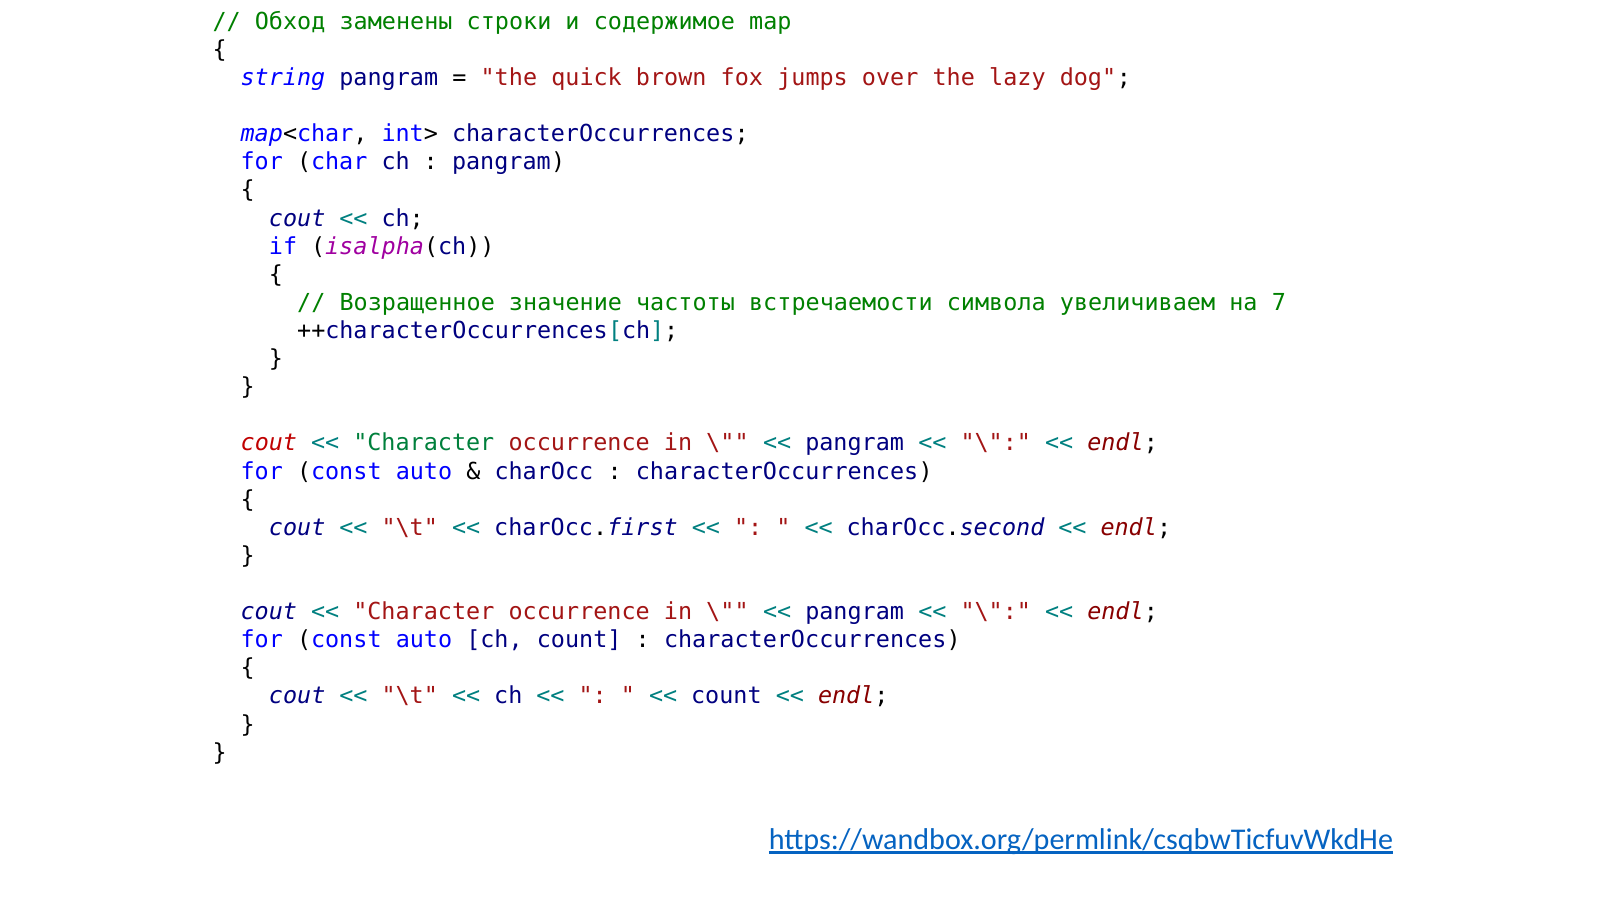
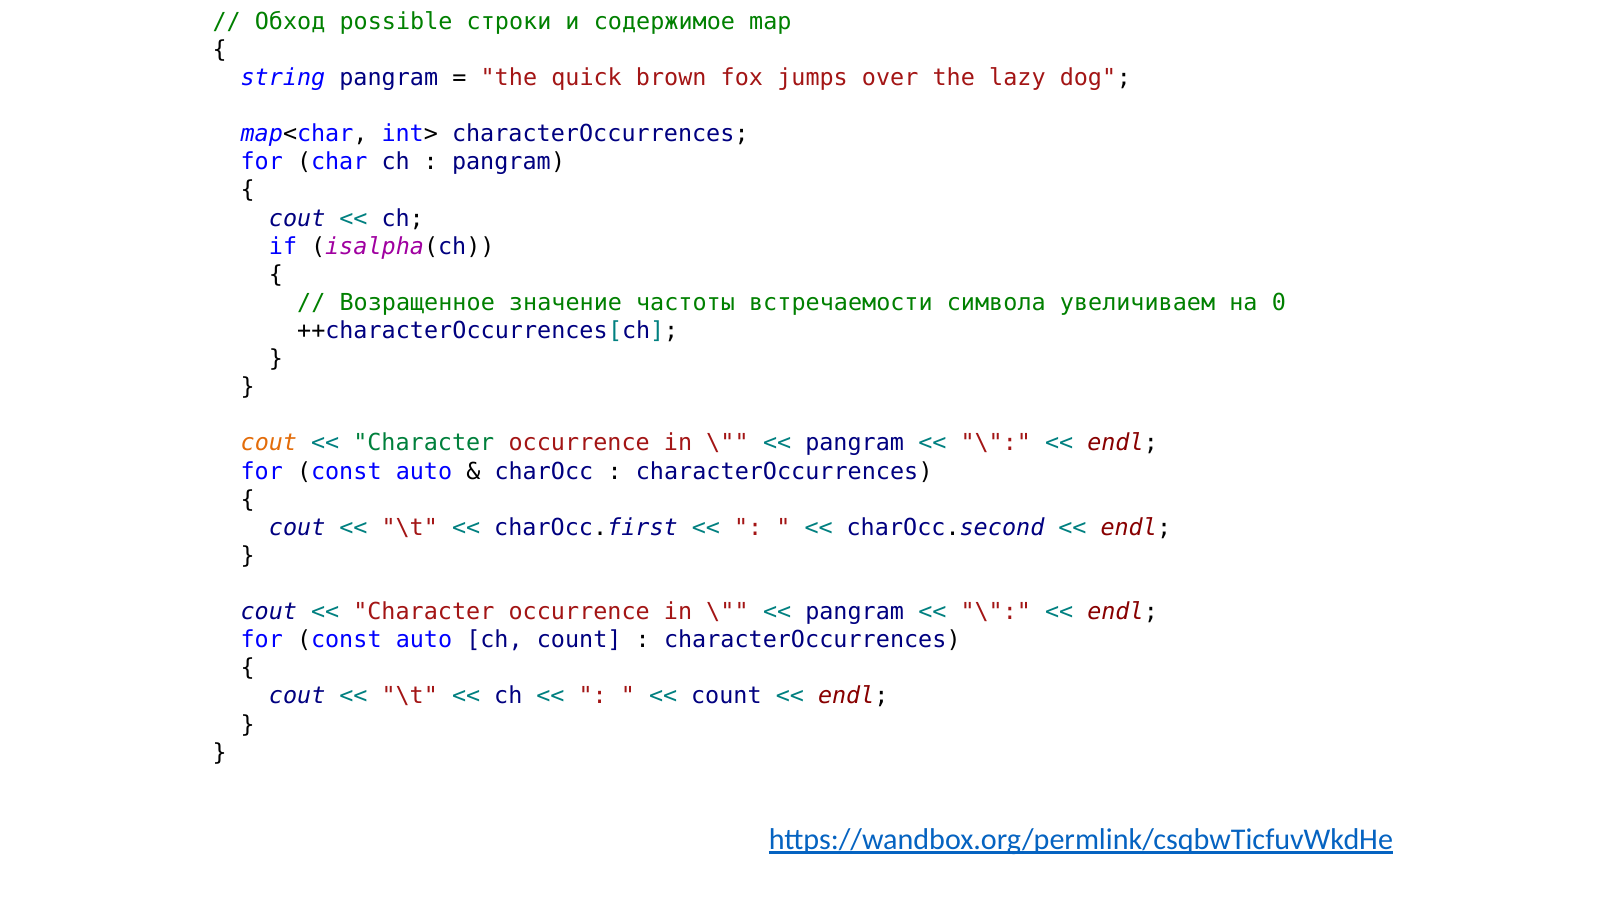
заменены: заменены -> possible (396, 22)
7: 7 -> 0 (1279, 303)
cout colour: red -> orange (269, 443)
